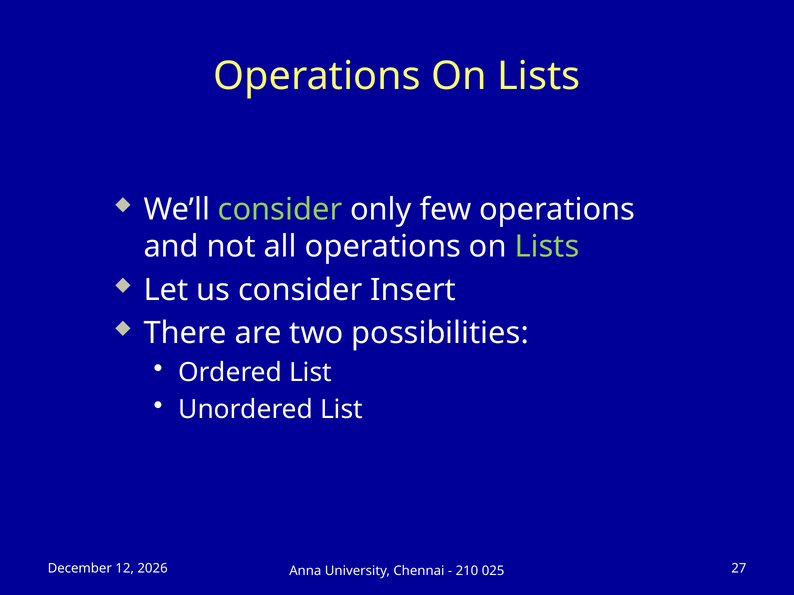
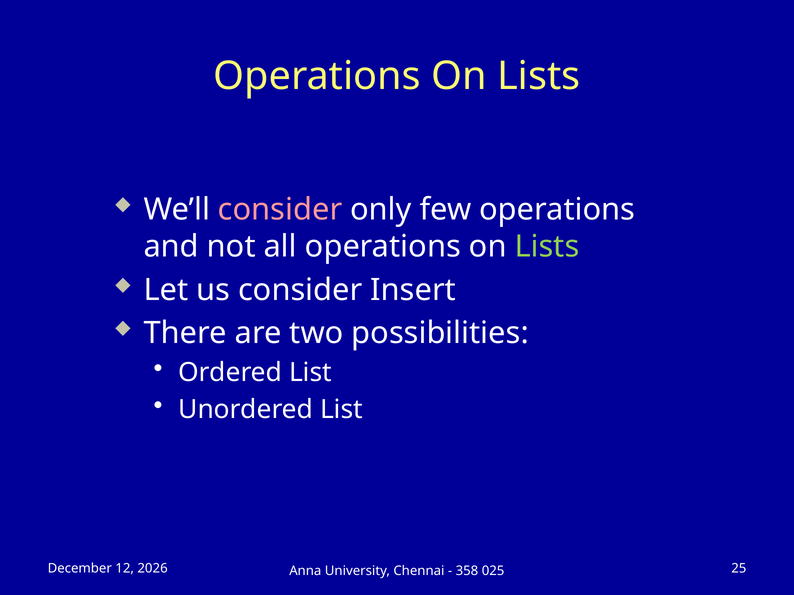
consider colour: light green -> pink (280, 210)
210: 210 -> 358 (467, 571)
27: 27 -> 25 (739, 569)
